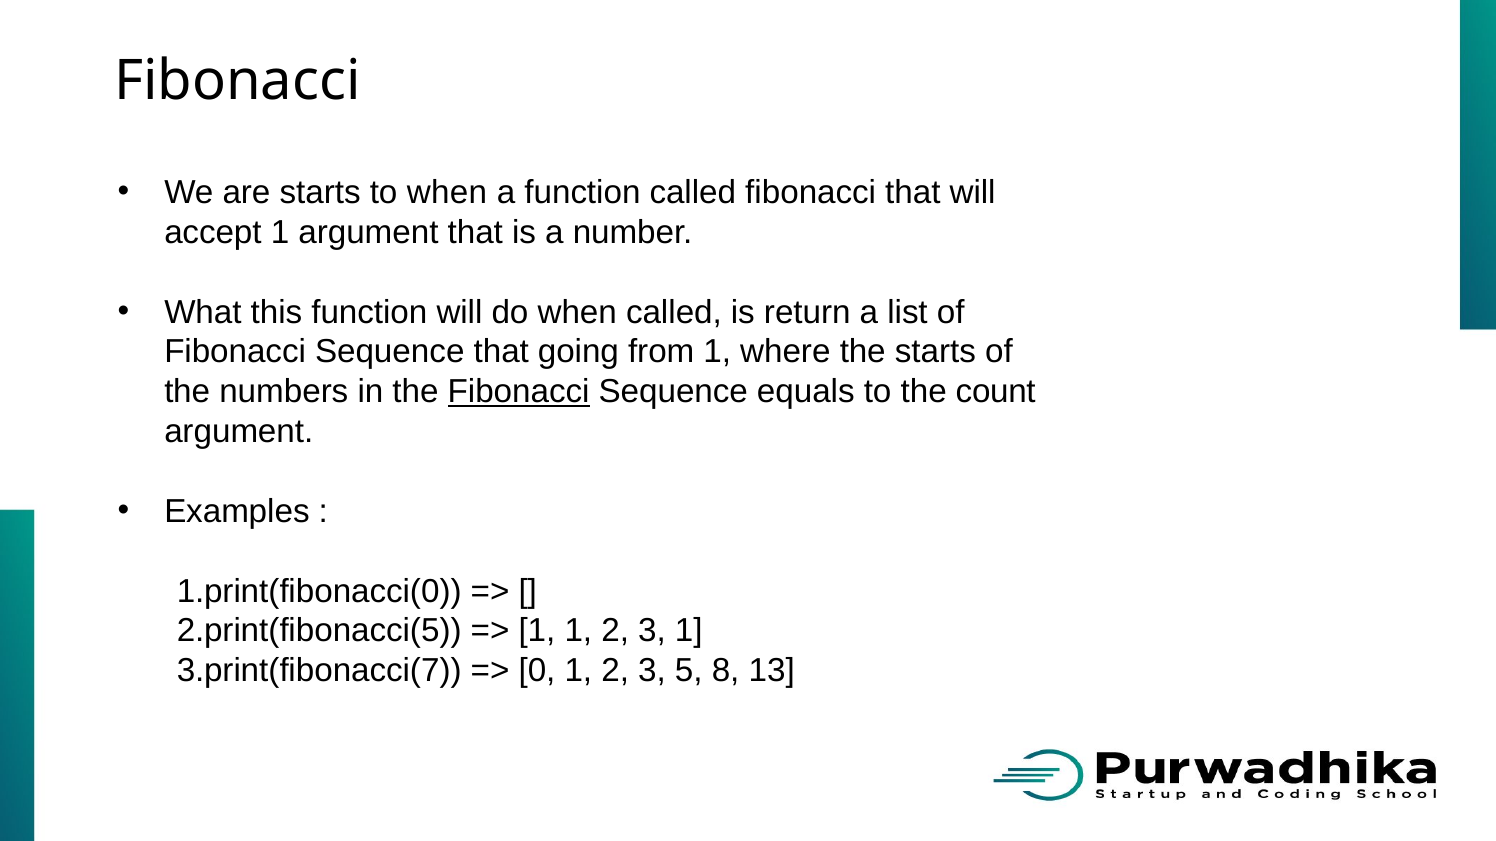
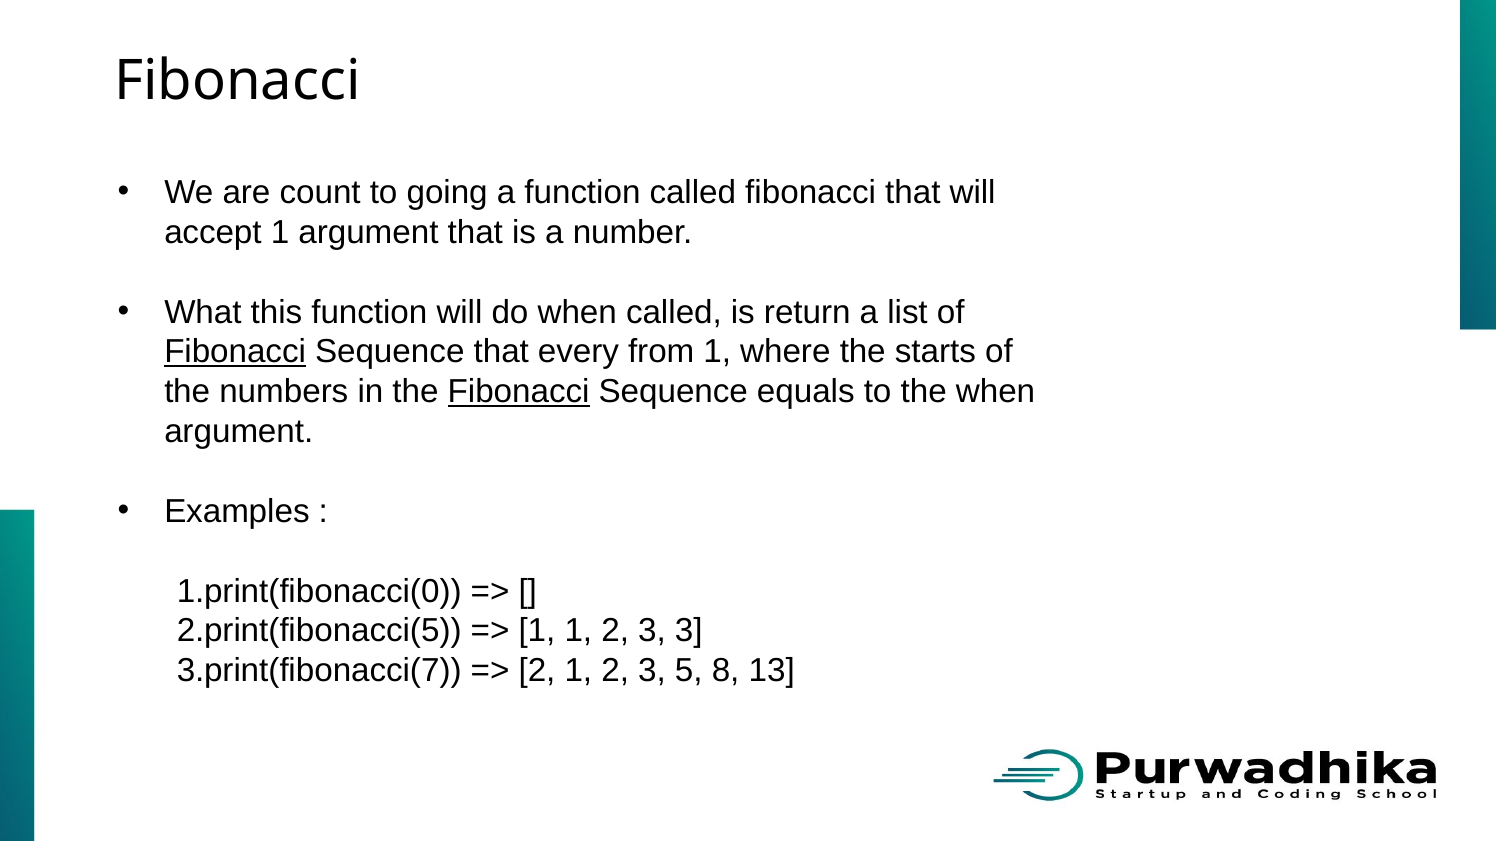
are starts: starts -> count (320, 193)
to when: when -> going (447, 193)
Fibonacci underline: none -> present (235, 352)
going: going -> every (578, 352)
the count: count -> when (996, 392)
3 1: 1 -> 3 (689, 631)
0: 0 -> 2 (537, 671)
